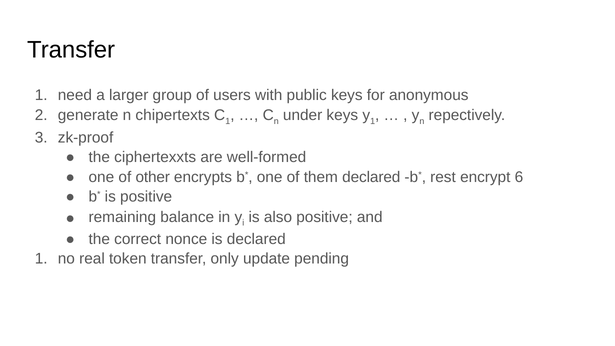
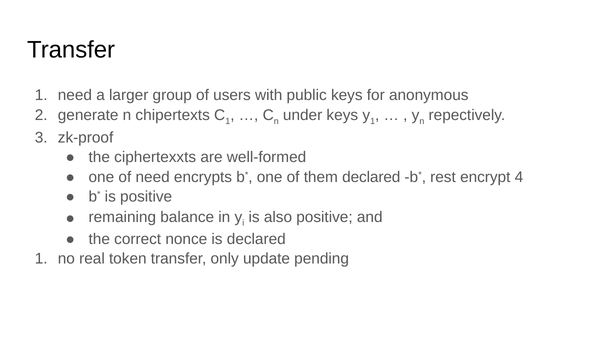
of other: other -> need (153, 177)
6: 6 -> 4 (519, 177)
